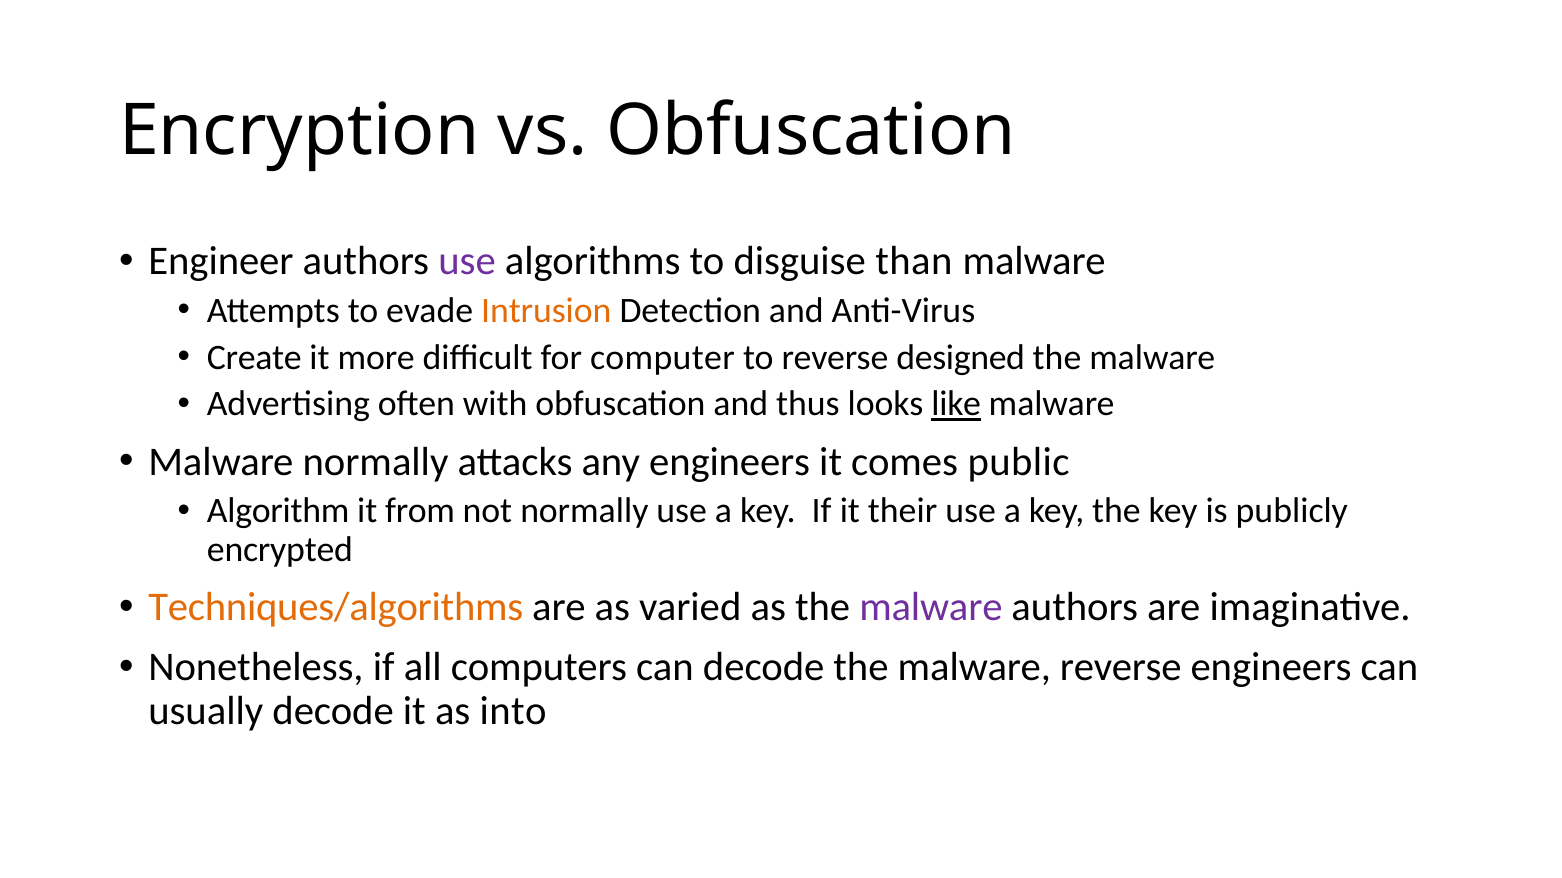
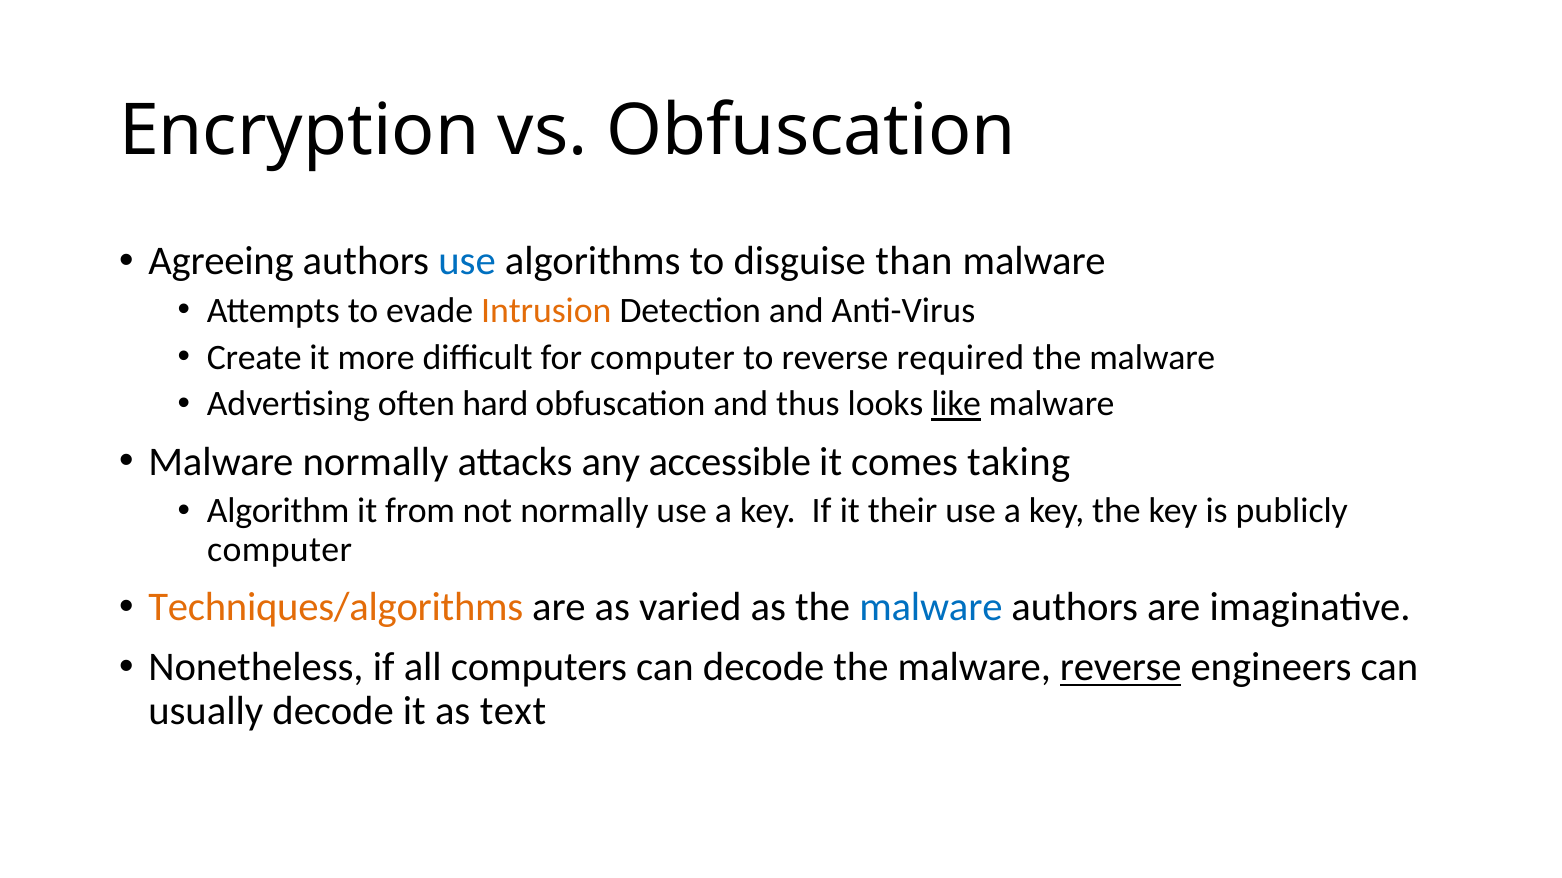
Engineer: Engineer -> Agreeing (221, 261)
use colour: purple -> blue (467, 261)
designed: designed -> required (960, 358)
with: with -> hard (495, 404)
any engineers: engineers -> accessible (730, 462)
public: public -> taking (1019, 462)
encrypted: encrypted -> computer (280, 550)
malware colour: purple -> blue (931, 608)
reverse underline: none -> present (1121, 668)
into: into -> text (513, 712)
